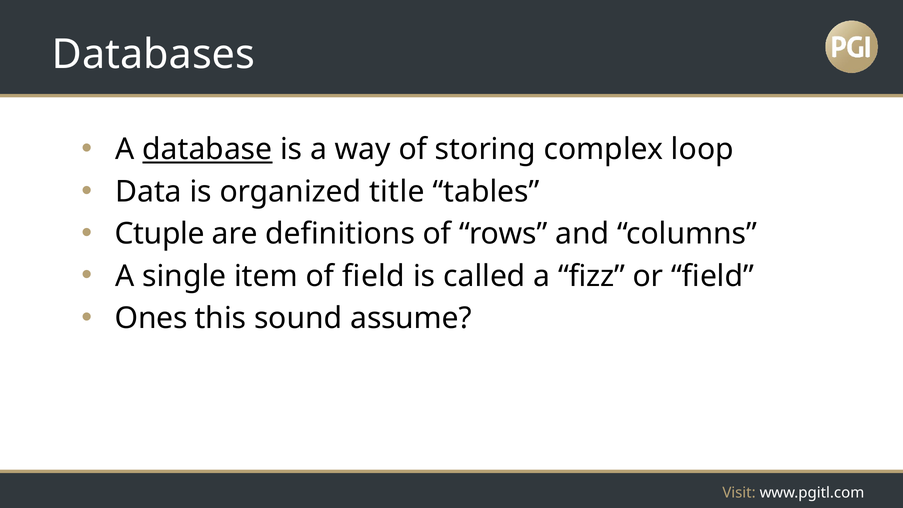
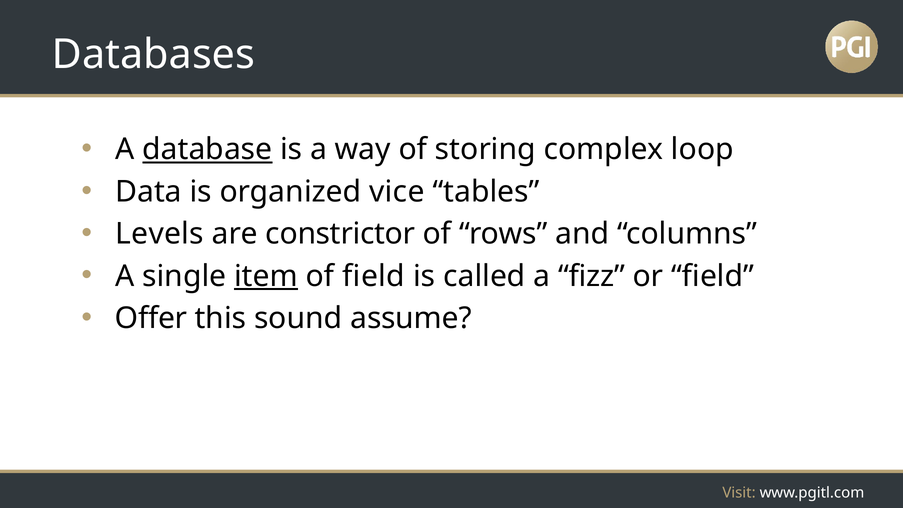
title: title -> vice (397, 192)
Ctuple: Ctuple -> Levels (160, 234)
definitions: definitions -> constrictor (340, 234)
item underline: none -> present (266, 276)
Ones: Ones -> Offer (151, 318)
